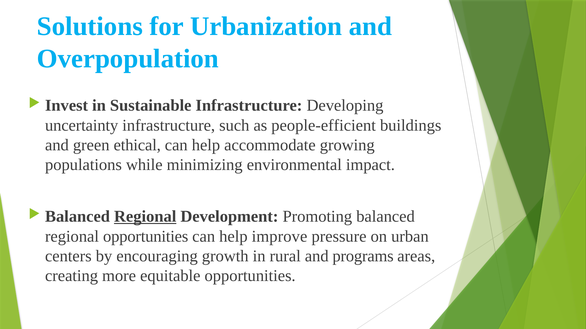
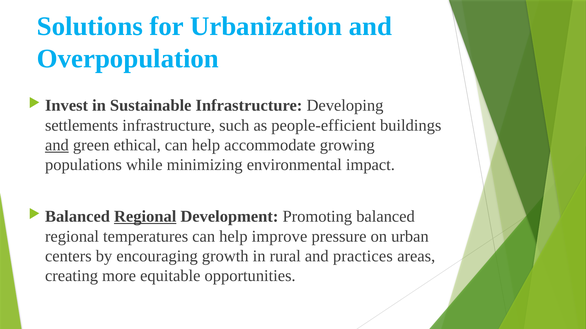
uncertainty: uncertainty -> settlements (82, 126)
and underline: none -> present (57, 145)
regional opportunities: opportunities -> temperatures (146, 237)
programs: programs -> practices (363, 257)
